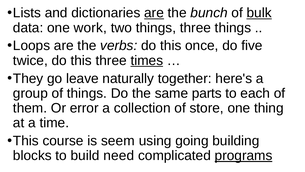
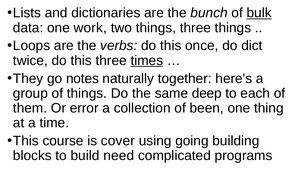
are underline: present -> none (154, 13)
five: five -> dict (252, 46)
leave: leave -> notes (82, 78)
parts: parts -> deep (207, 93)
store: store -> been (207, 108)
seem: seem -> cover (118, 140)
programs underline: present -> none (244, 155)
